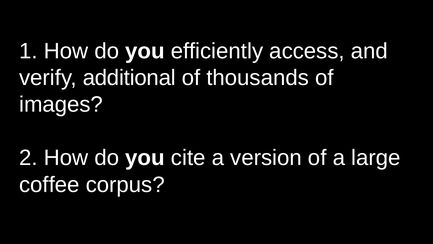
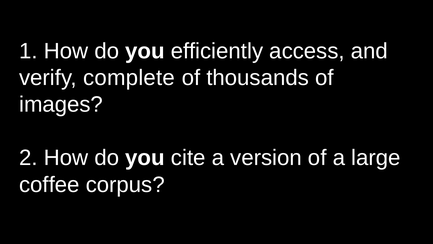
additional: additional -> complete (129, 78)
